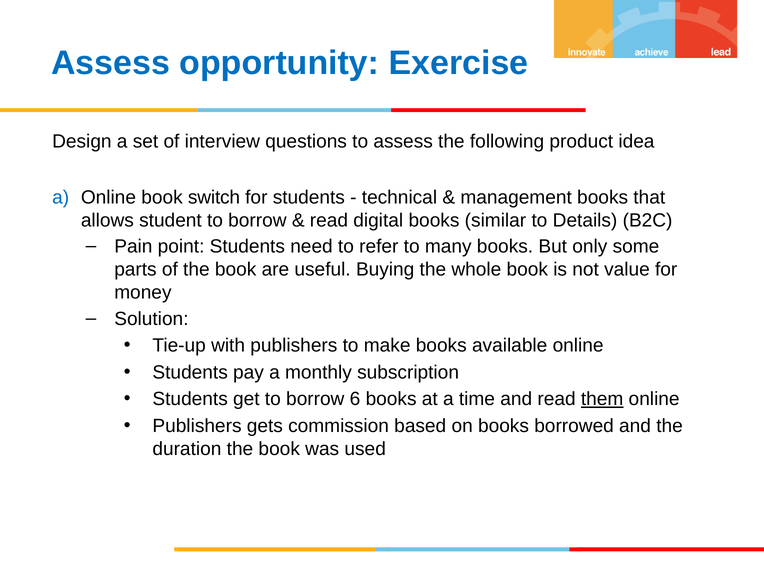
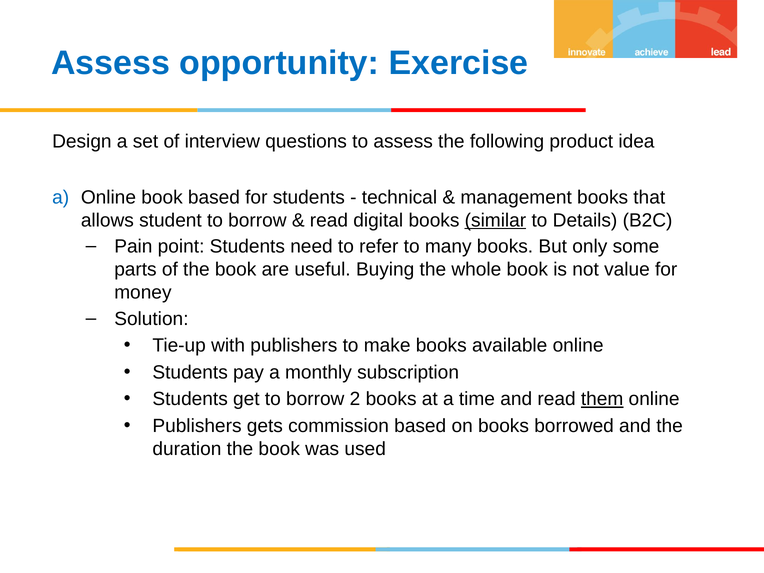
book switch: switch -> based (214, 197)
similar underline: none -> present (495, 220)
6: 6 -> 2 (355, 399)
